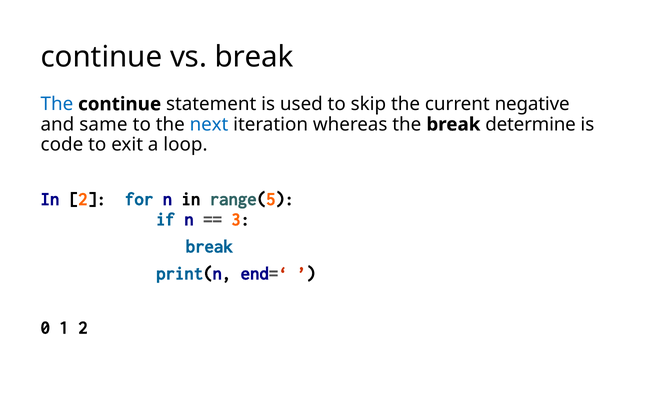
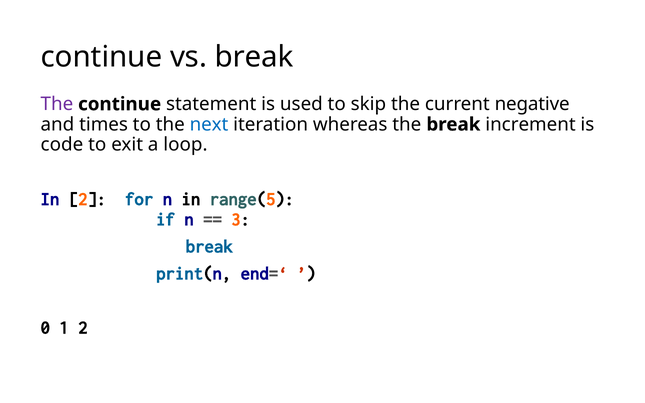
The colour: blue -> purple (57, 104)
same: same -> times (104, 124)
determine: determine -> increment (530, 124)
